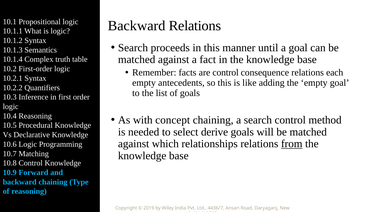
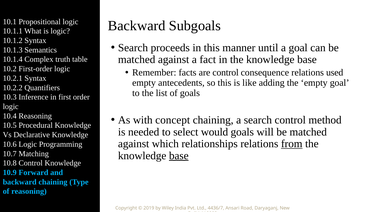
Backward Relations: Relations -> Subgoals (195, 26)
each: each -> used (335, 73)
derive: derive -> would (215, 132)
base underline: none -> present (179, 156)
